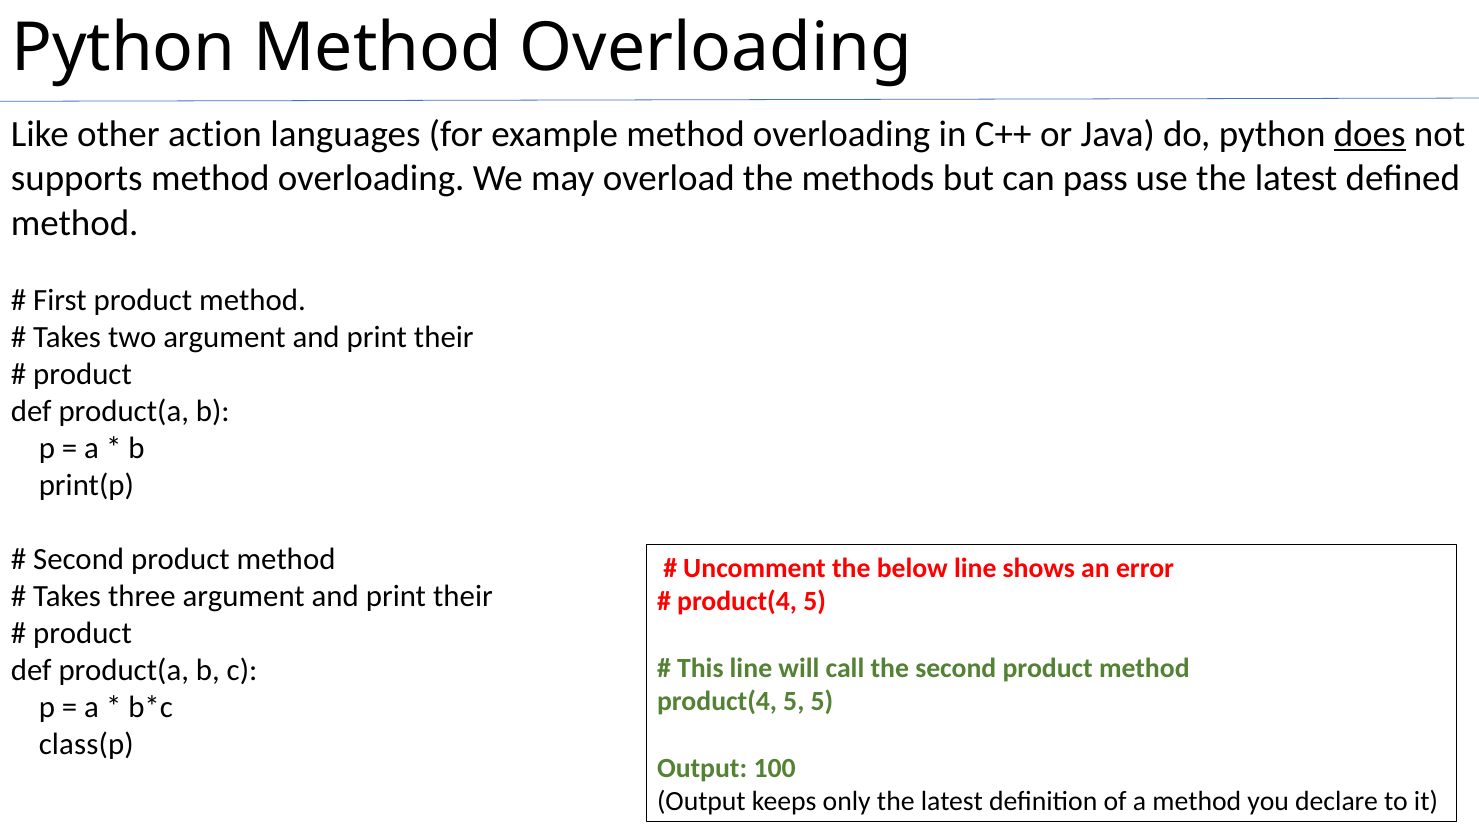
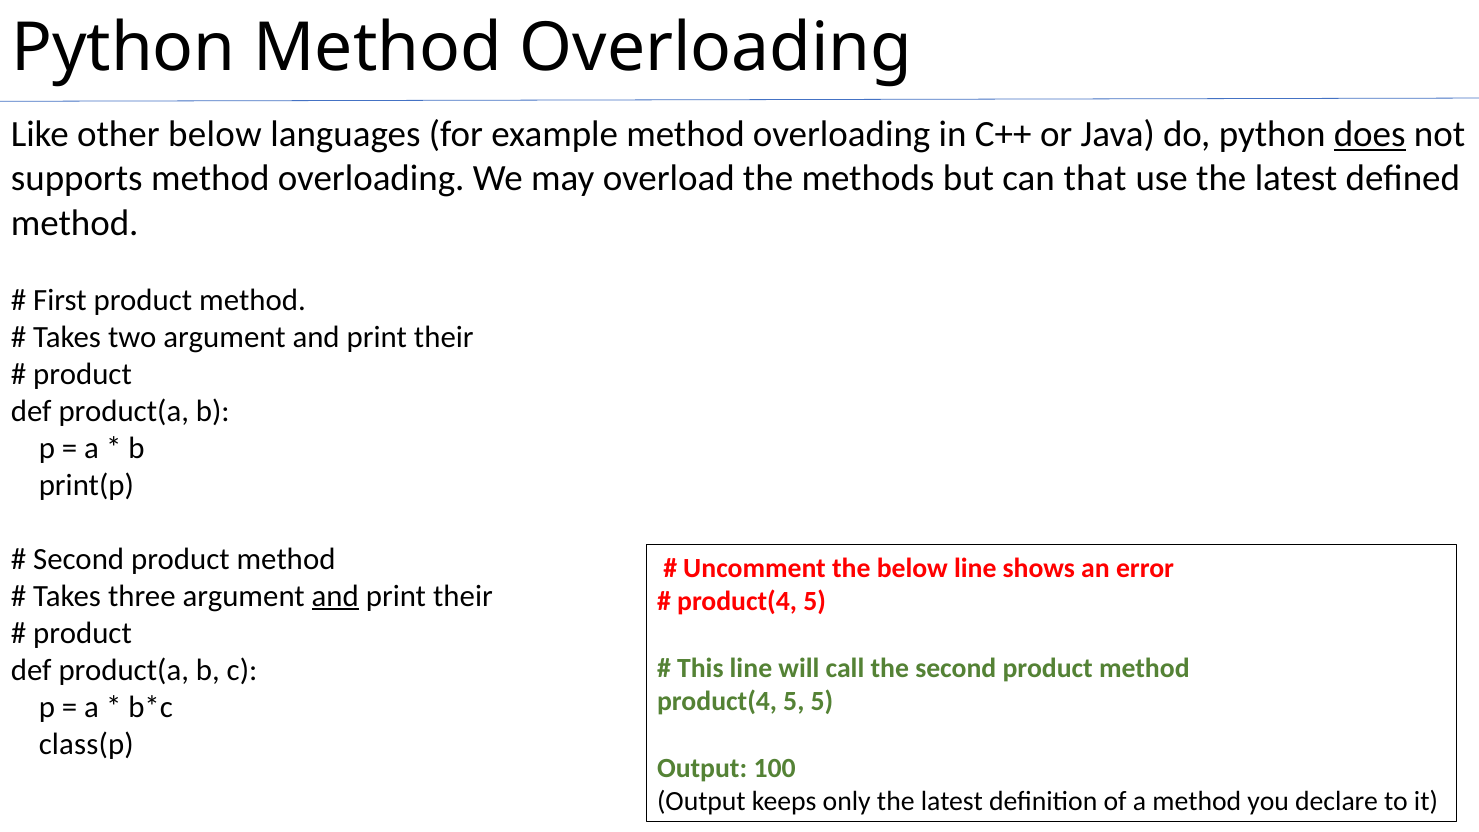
other action: action -> below (215, 134)
pass: pass -> that (1095, 178)
and underline: none -> present (335, 596)
